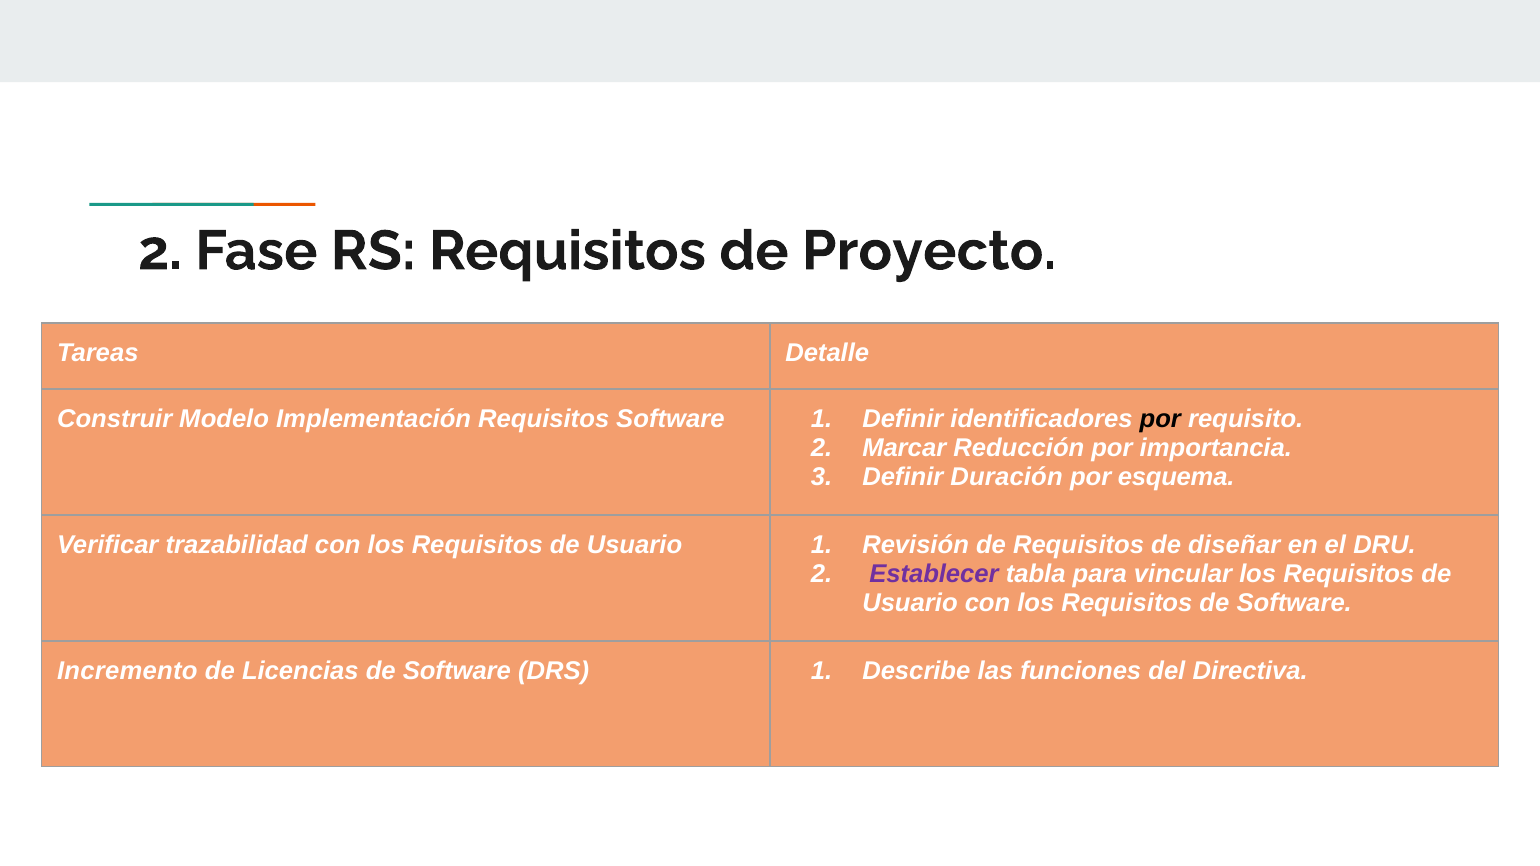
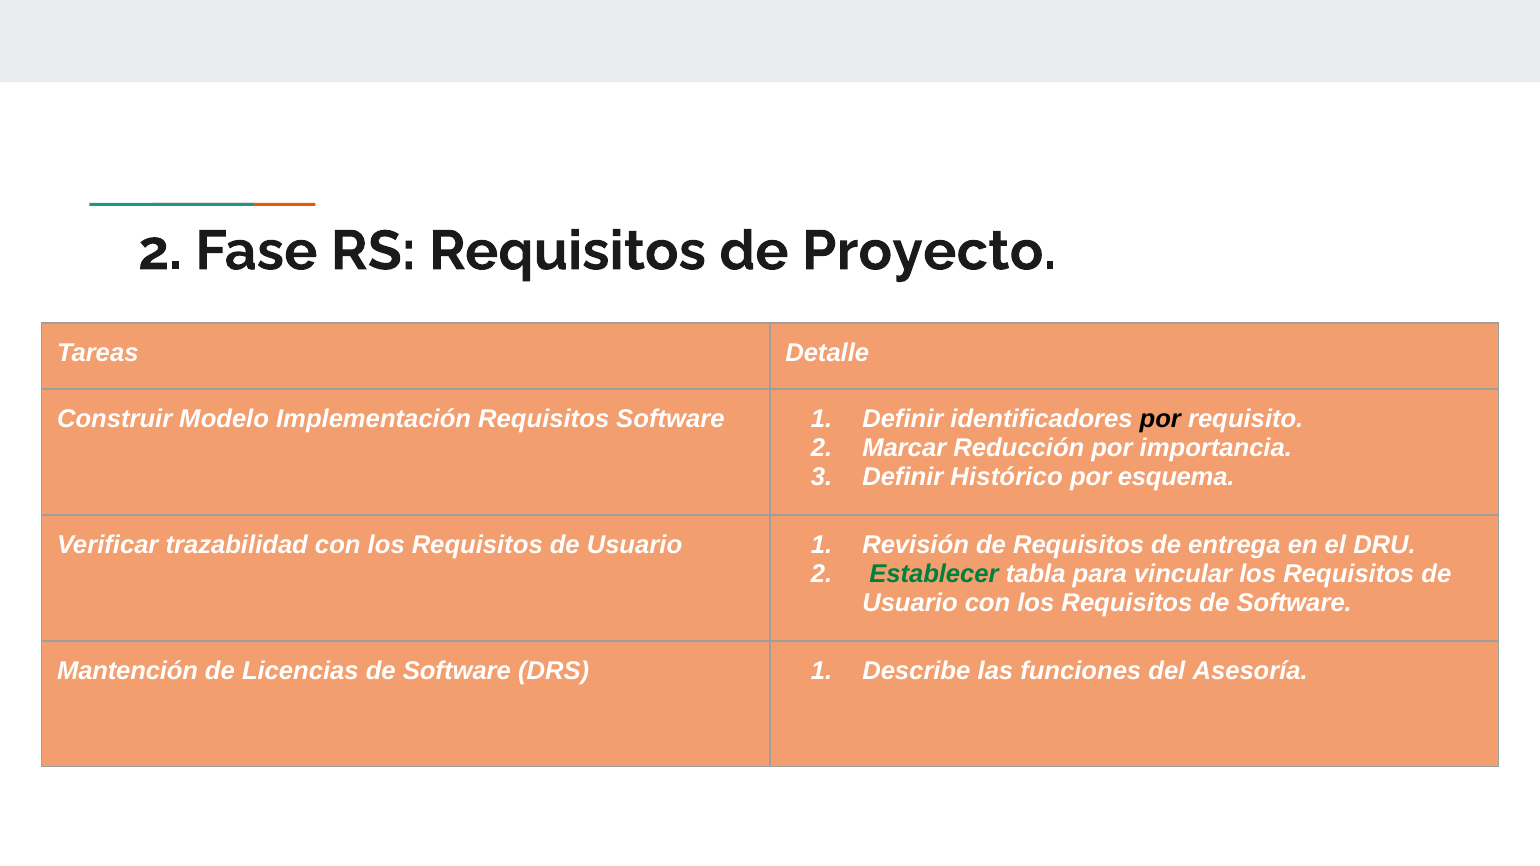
Duración: Duración -> Histórico (1007, 477)
diseñar: diseñar -> entrega (1234, 545)
Establecer colour: purple -> green (934, 574)
Incremento: Incremento -> Mantención (127, 671)
Directiva: Directiva -> Asesoría (1250, 671)
